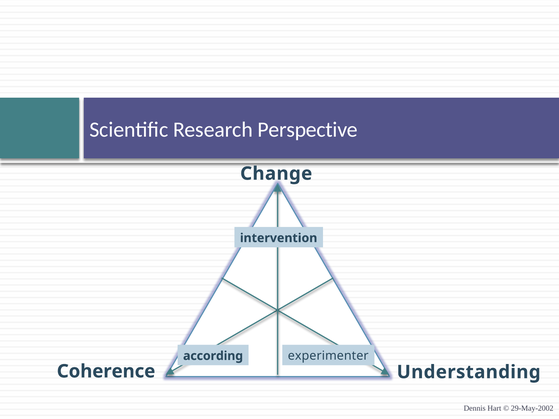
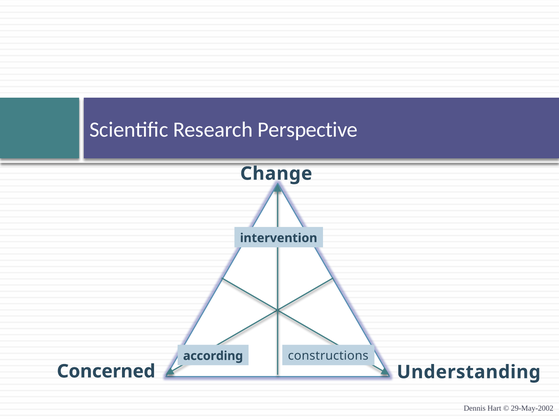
experimenter: experimenter -> constructions (328, 356)
Coherence: Coherence -> Concerned (106, 372)
